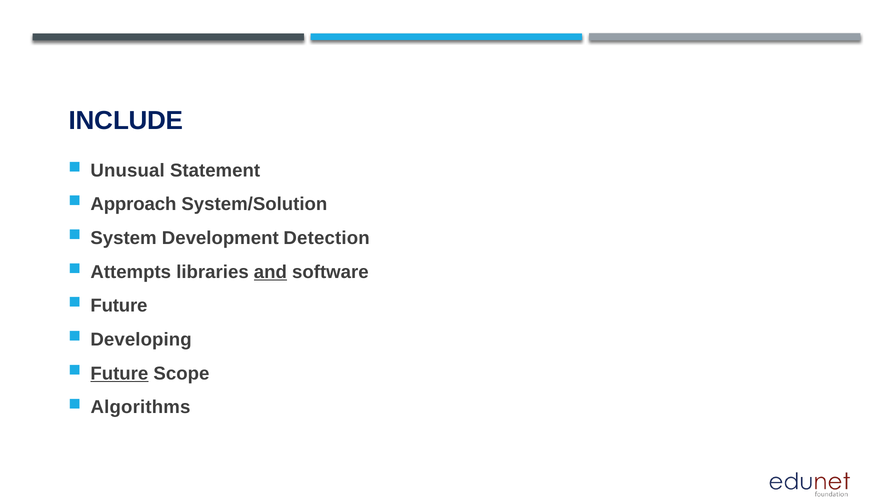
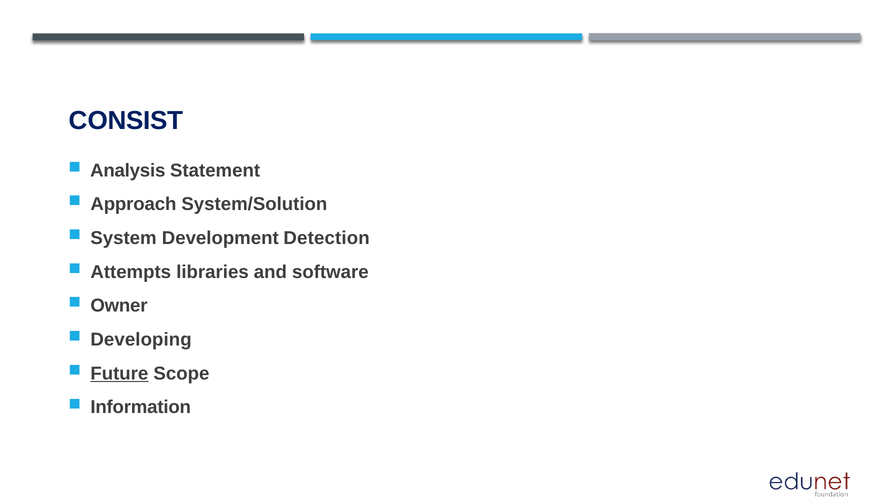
INCLUDE: INCLUDE -> CONSIST (126, 121)
Unusual: Unusual -> Analysis (128, 170)
and underline: present -> none (270, 272)
Future: Future -> Owner (119, 306)
Algorithms: Algorithms -> Information (141, 407)
